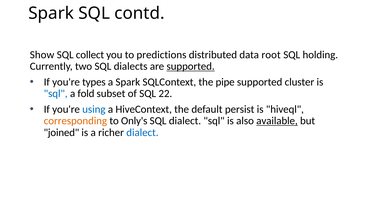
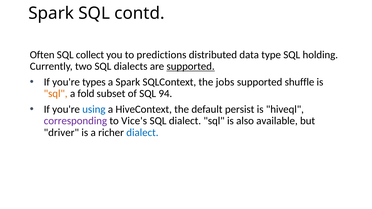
Show: Show -> Often (42, 55)
root: root -> type (271, 55)
pipe: pipe -> jobs (225, 82)
cluster: cluster -> shuffle (300, 82)
sql colour: blue -> orange (56, 94)
22: 22 -> 94 (165, 94)
corresponding colour: orange -> purple (75, 121)
Only's: Only's -> Vice's (134, 121)
available underline: present -> none (277, 121)
joined: joined -> driver (61, 133)
